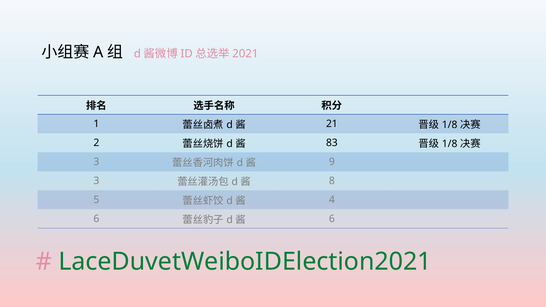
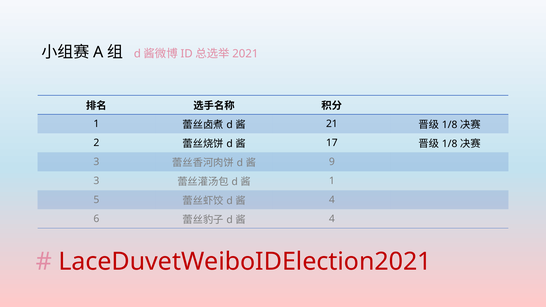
83: 83 -> 17 (332, 143)
8: 8 -> 1 (332, 181)
6: 6 -> 4 (332, 219)
LaceDuvetWeiboIDElection2021 colour: green -> red (245, 262)
